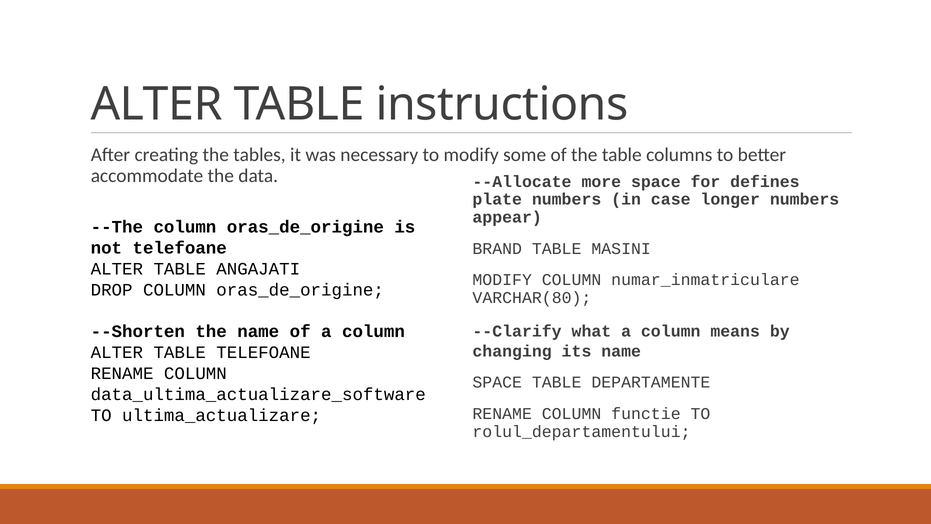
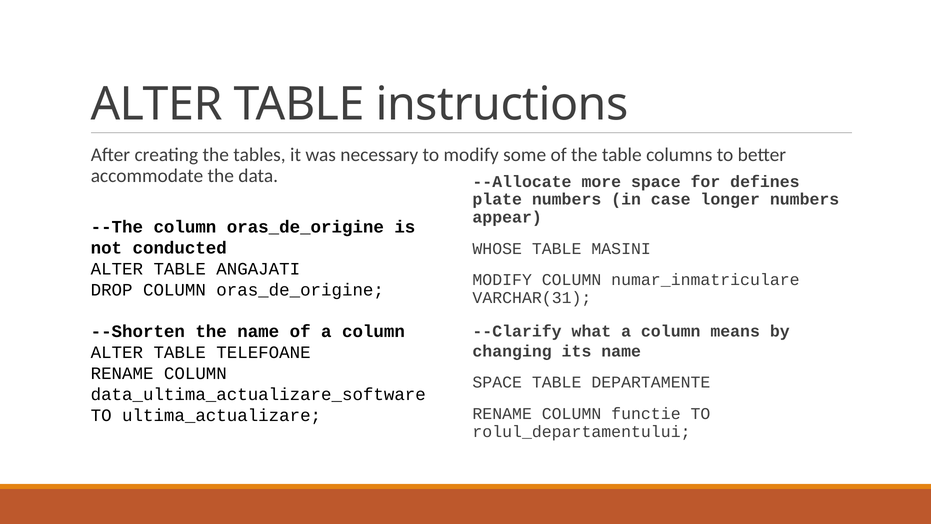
not telefoane: telefoane -> conducted (180, 248)
BRAND: BRAND -> WHOSE (497, 248)
VARCHAR(80: VARCHAR(80 -> VARCHAR(31 (532, 298)
